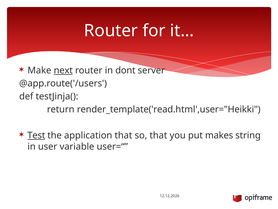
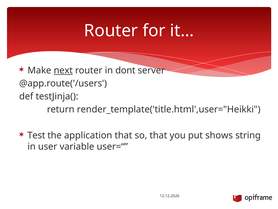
render_template('read.html',user="Heikki: render_template('read.html',user="Heikki -> render_template('title.html',user="Heikki (169, 109)
Test underline: present -> none (36, 135)
makes: makes -> shows (219, 135)
